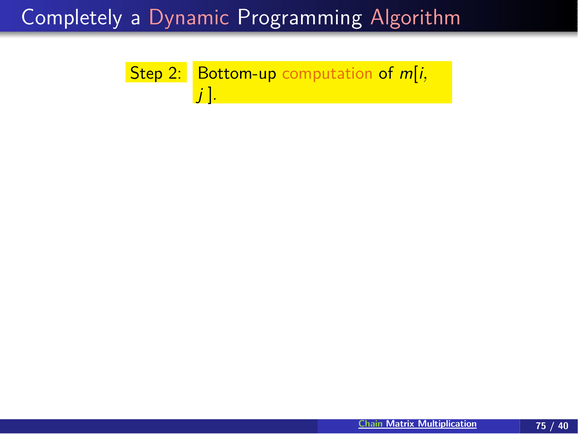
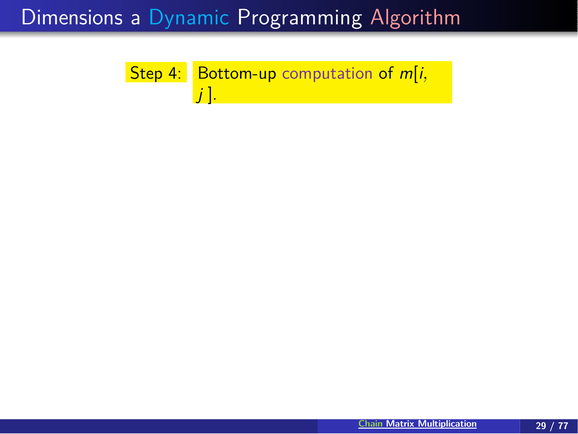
Completely: Completely -> Dimensions (72, 17)
Dynamic colour: pink -> light blue (189, 17)
2: 2 -> 4 (175, 73)
computation colour: orange -> purple (328, 73)
75: 75 -> 29 (541, 426)
40: 40 -> 77 (563, 426)
